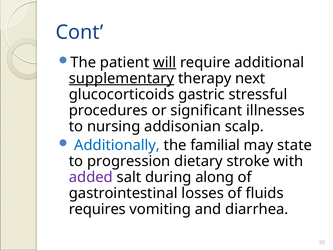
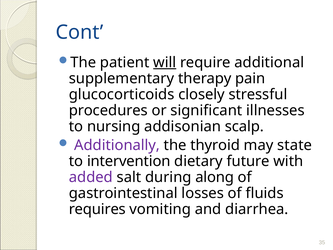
supplementary underline: present -> none (122, 78)
next: next -> pain (250, 78)
gastric: gastric -> closely (202, 94)
Additionally colour: blue -> purple (117, 145)
familial: familial -> thyroid (215, 145)
progression: progression -> intervention (129, 161)
stroke: stroke -> future (248, 161)
